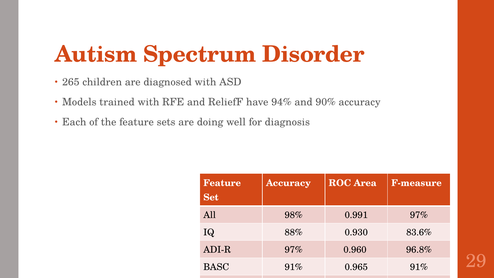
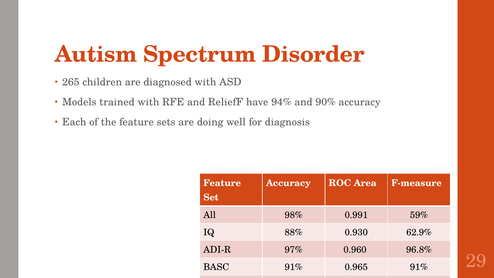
0.991 97%: 97% -> 59% (419, 215)
83.6%: 83.6% -> 62.9% (419, 232)
